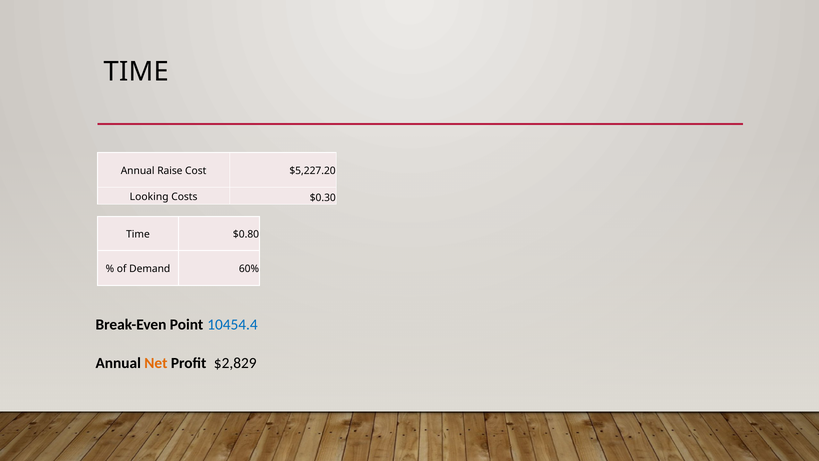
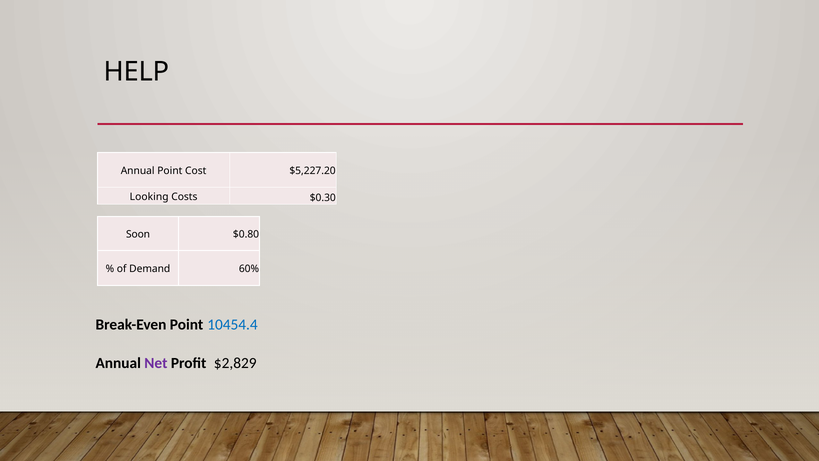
TIME: TIME -> HELP (137, 72)
Annual Raise: Raise -> Point (170, 171)
Time: Time -> Soon (138, 234)
Net colour: orange -> purple (156, 363)
